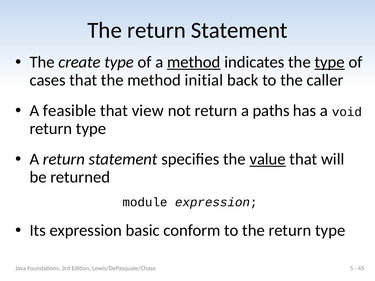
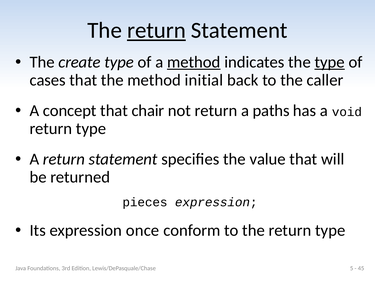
return underline: none -> present (156, 30)
feasible: feasible -> concept (70, 111)
view: view -> chair (148, 111)
value underline: present -> none (268, 159)
module: module -> pieces (145, 202)
basic: basic -> once (143, 231)
